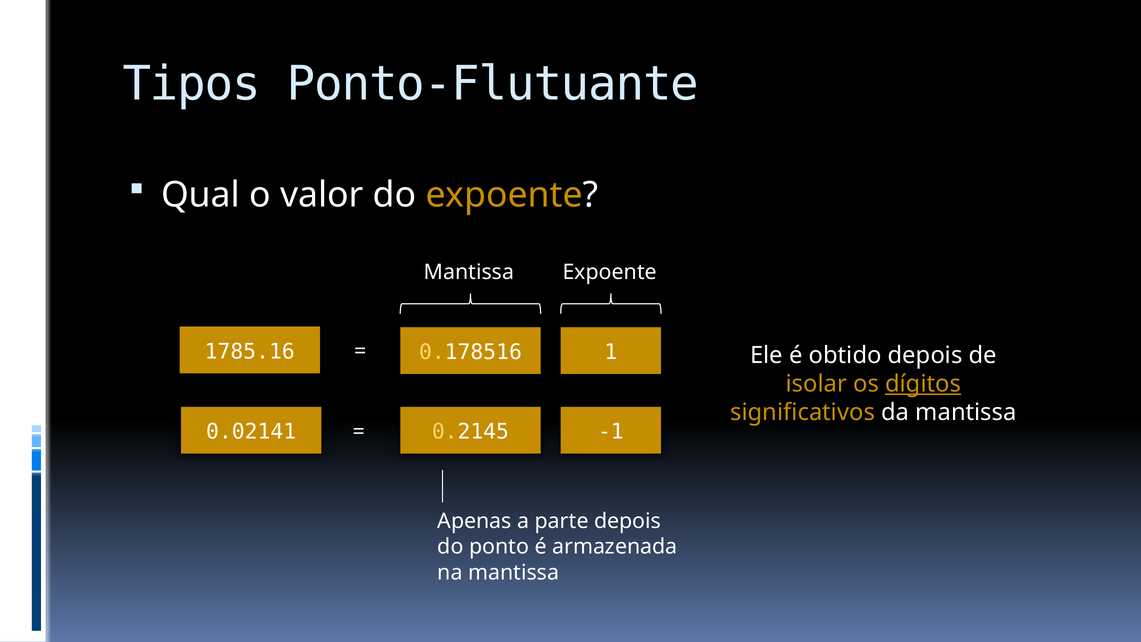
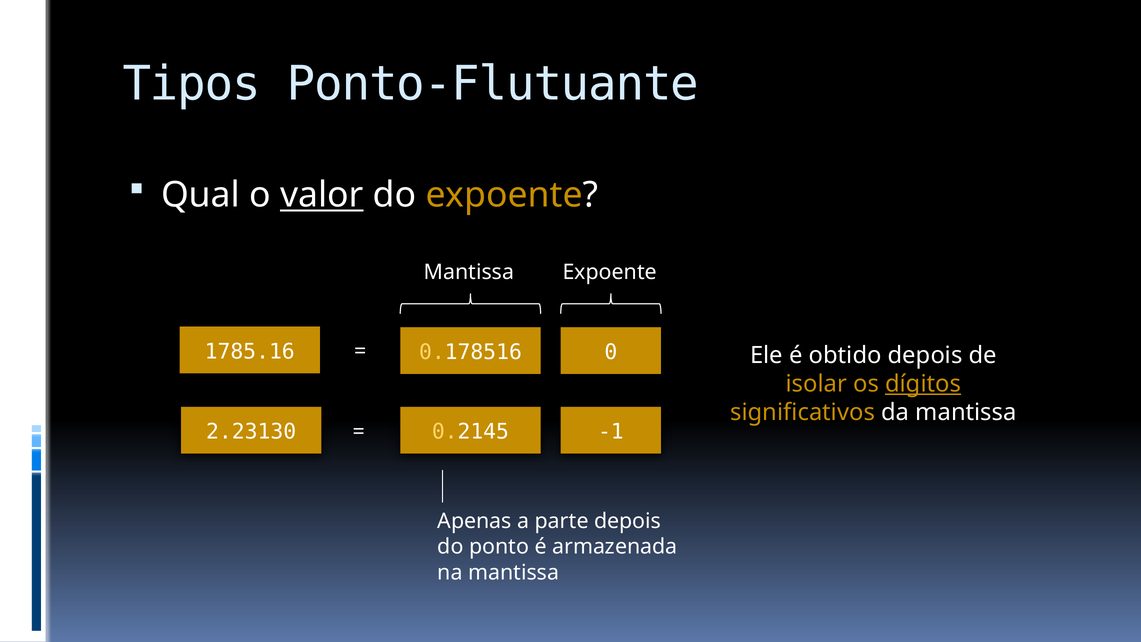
valor underline: none -> present (322, 195)
1: 1 -> 0 (611, 352)
0.02141: 0.02141 -> 2.23130 (251, 432)
